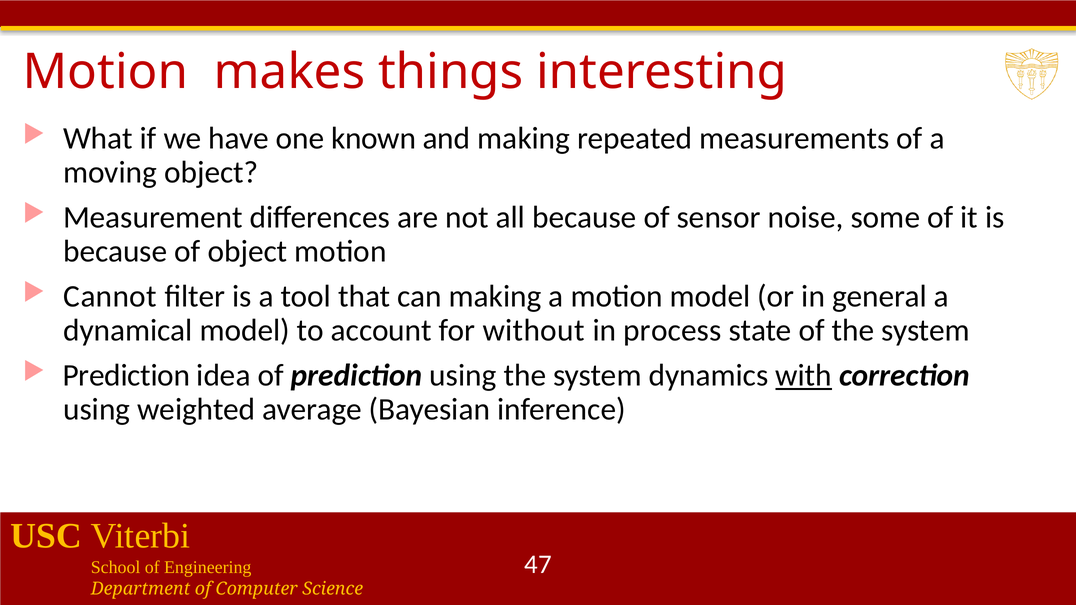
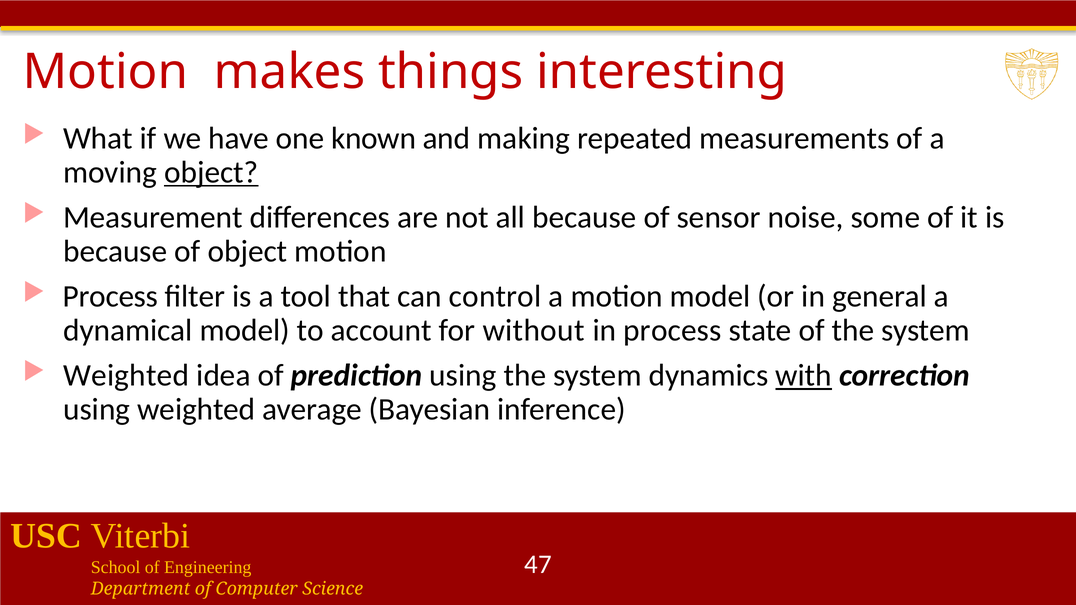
object underline: none -> present (211, 172)
Cannot: Cannot -> Process (110, 296)
can making: making -> control (495, 296)
Prediction: Prediction -> Weighted (126, 375)
